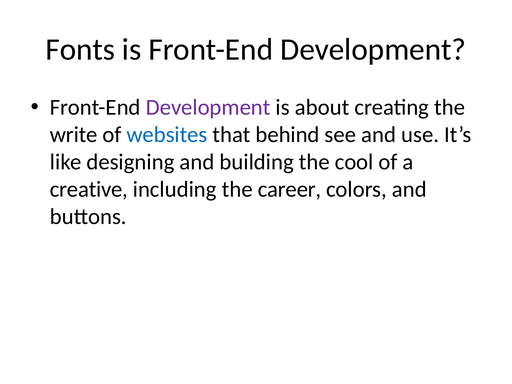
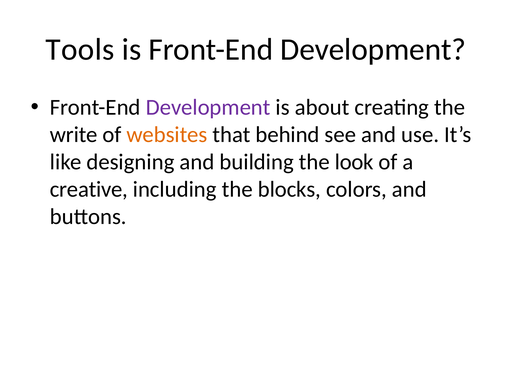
Fonts: Fonts -> Tools (80, 50)
websites colour: blue -> orange (167, 135)
cool: cool -> look (354, 162)
career: career -> blocks (289, 189)
